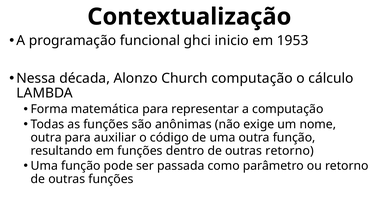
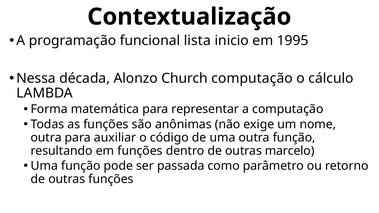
ghci: ghci -> lista (197, 41)
1953: 1953 -> 1995 (293, 41)
outras retorno: retorno -> marcelo (290, 151)
